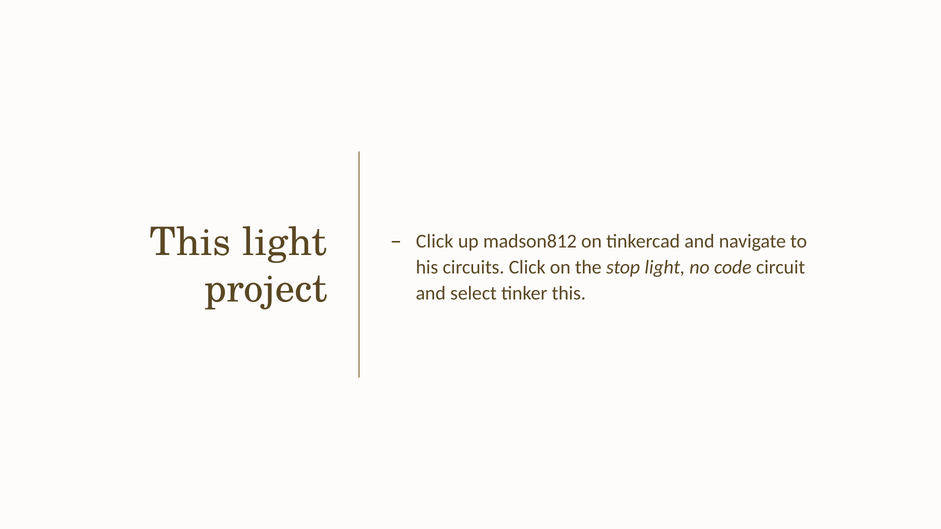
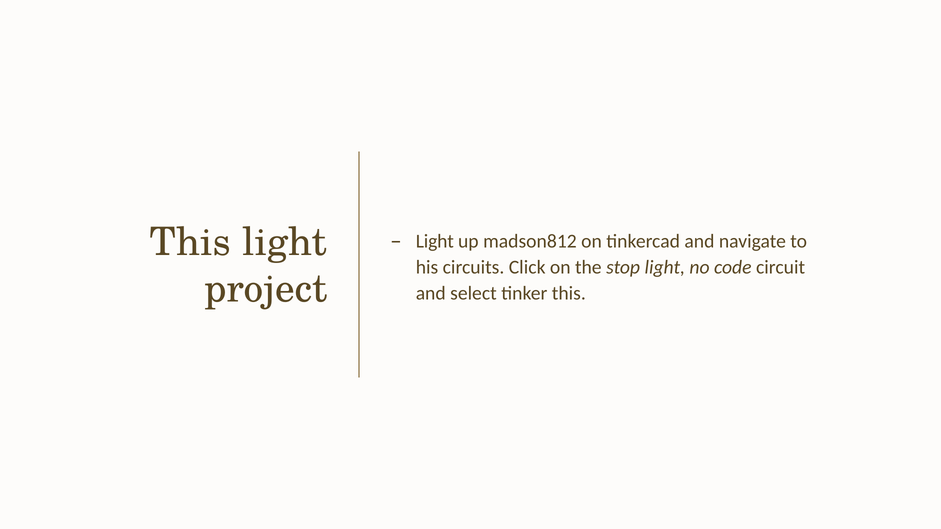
Click: Click -> Light (435, 241)
